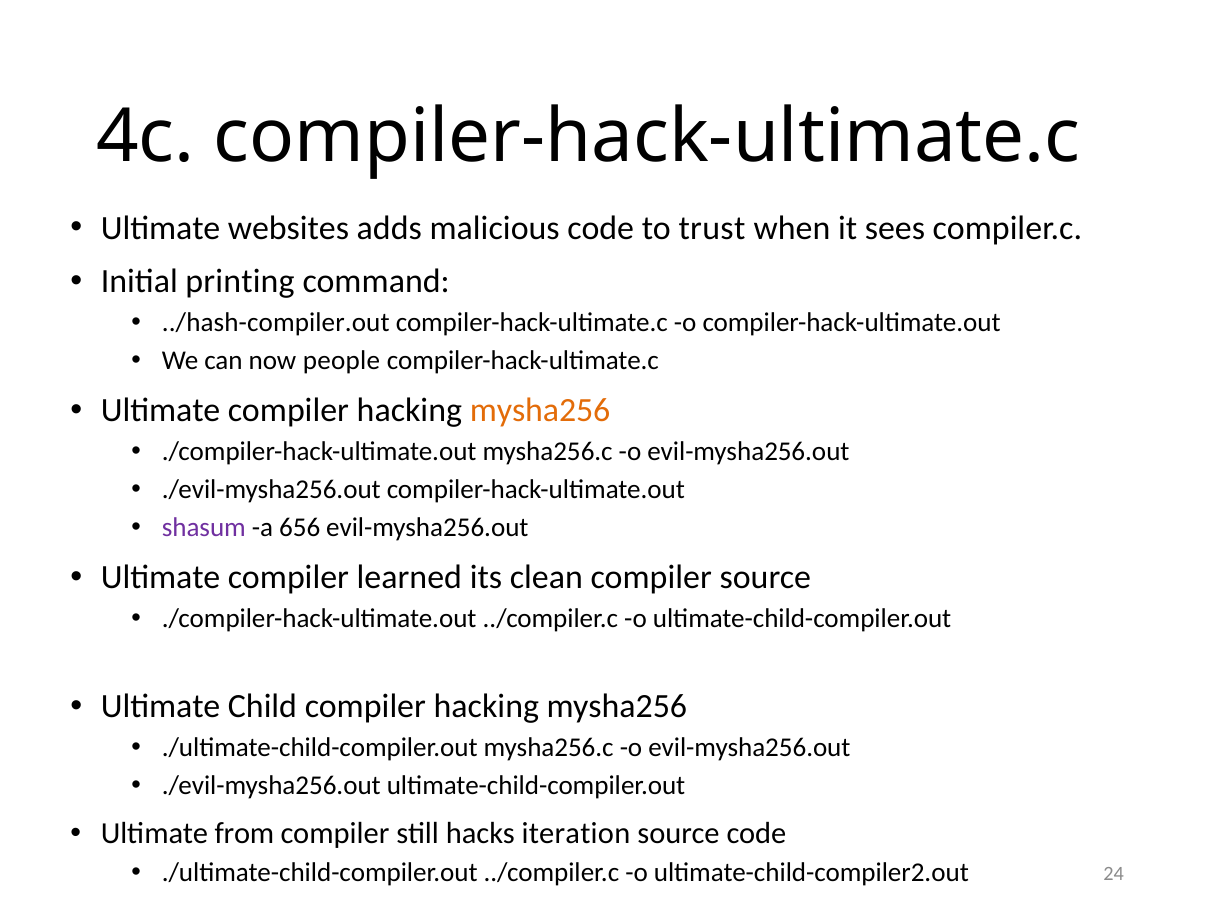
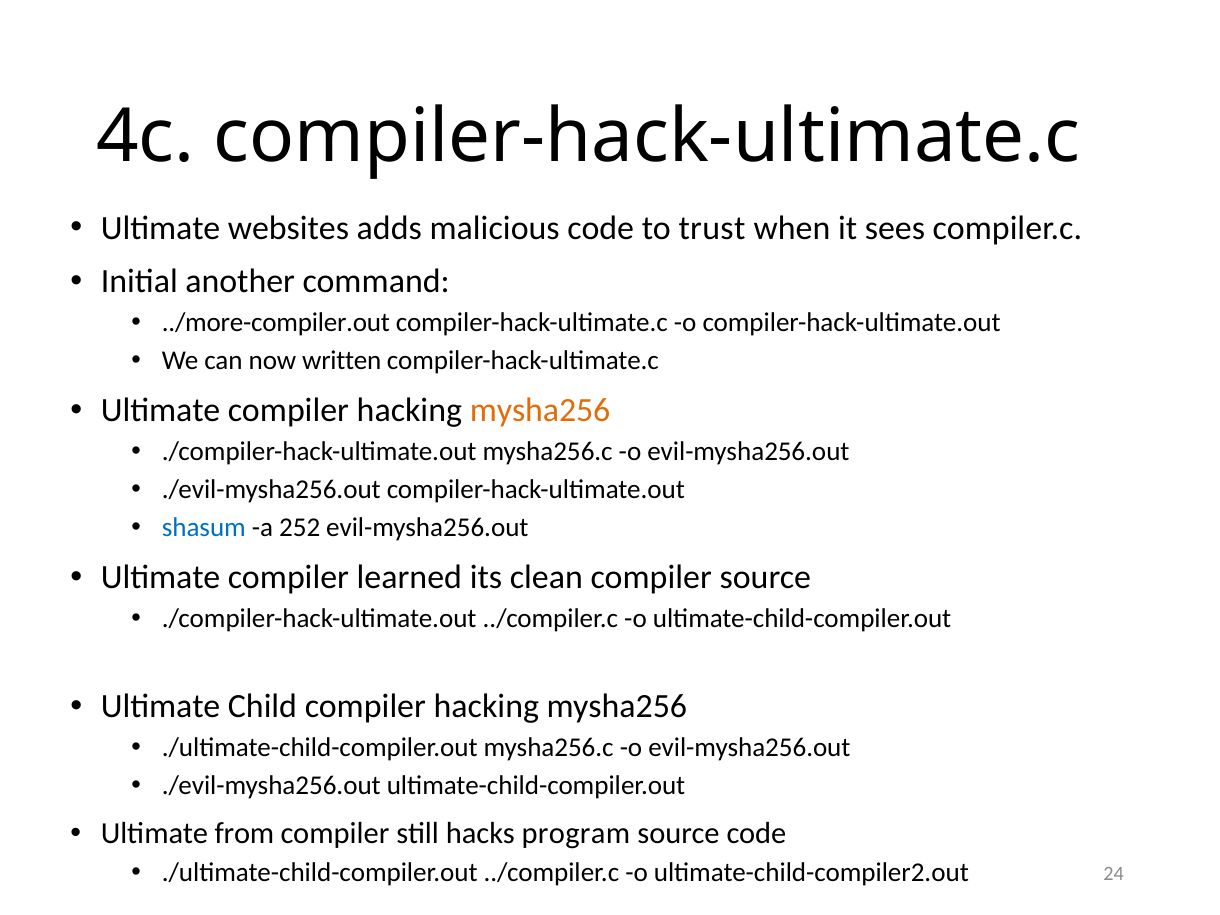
printing: printing -> another (240, 282)
../hash-compiler.out: ../hash-compiler.out -> ../more-compiler.out (276, 323)
people: people -> written (342, 361)
shasum colour: purple -> blue (204, 527)
656: 656 -> 252 (300, 527)
iteration: iteration -> program (576, 833)
